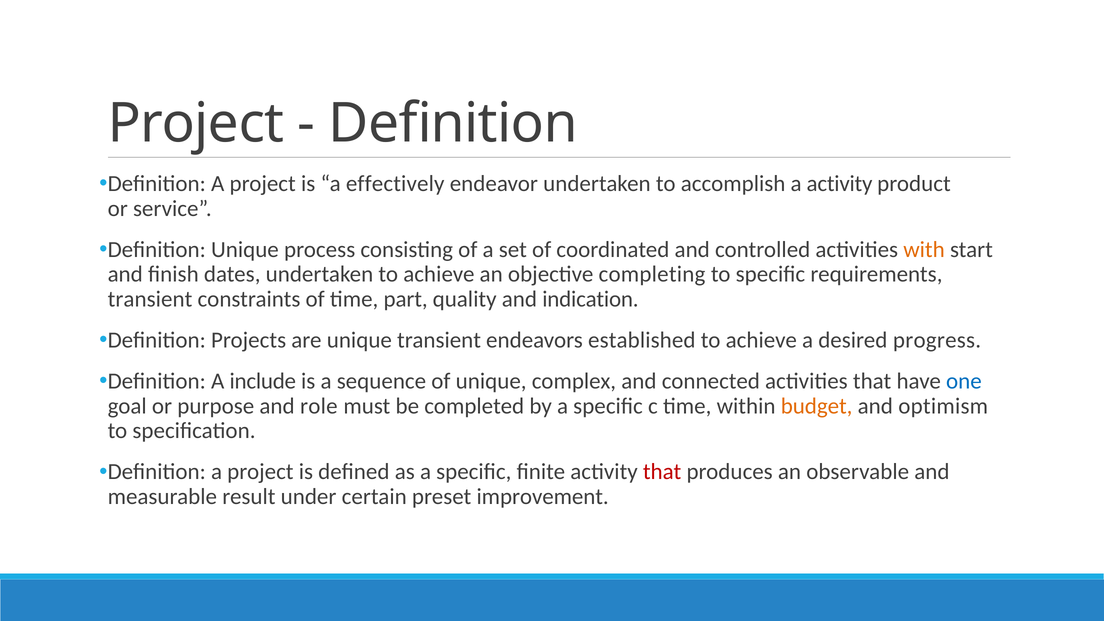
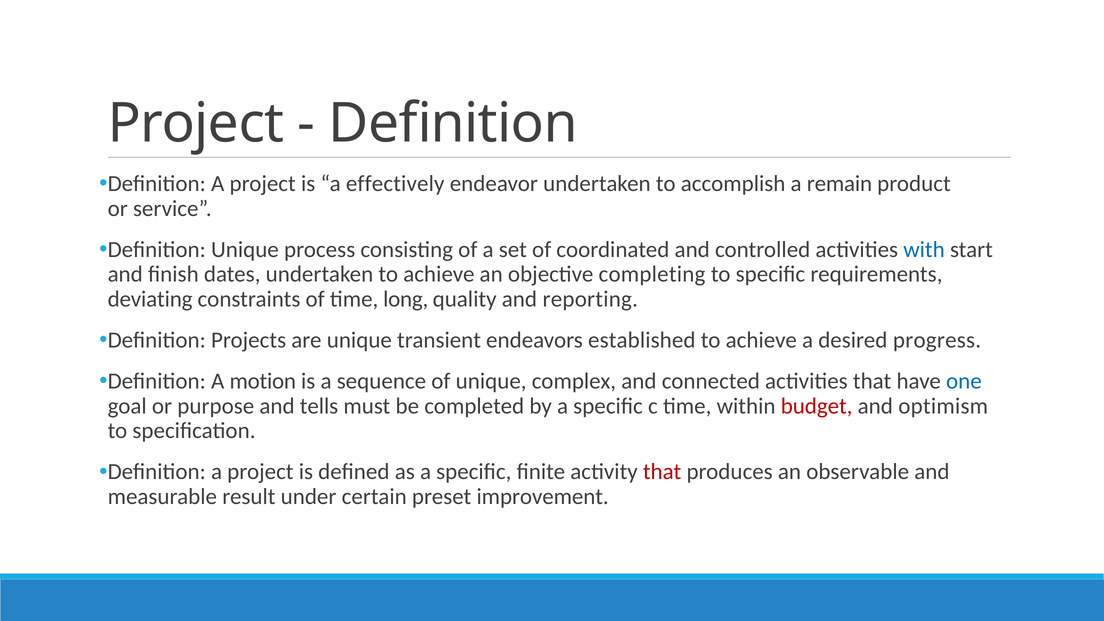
a activity: activity -> remain (839, 184)
with colour: orange -> blue (924, 249)
transient: transient -> deviating (150, 299)
part: part -> long (406, 299)
indication: indication -> reporting (590, 299)
include: include -> motion (263, 381)
role: role -> tells (319, 406)
budget colour: orange -> red (817, 406)
